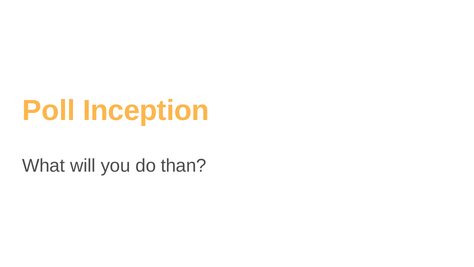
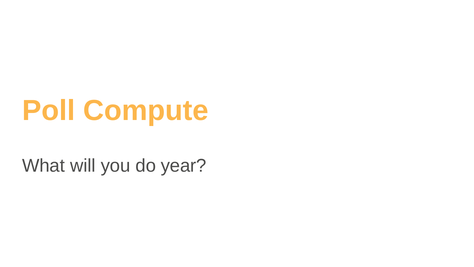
Inception: Inception -> Compute (146, 110)
than: than -> year (184, 166)
